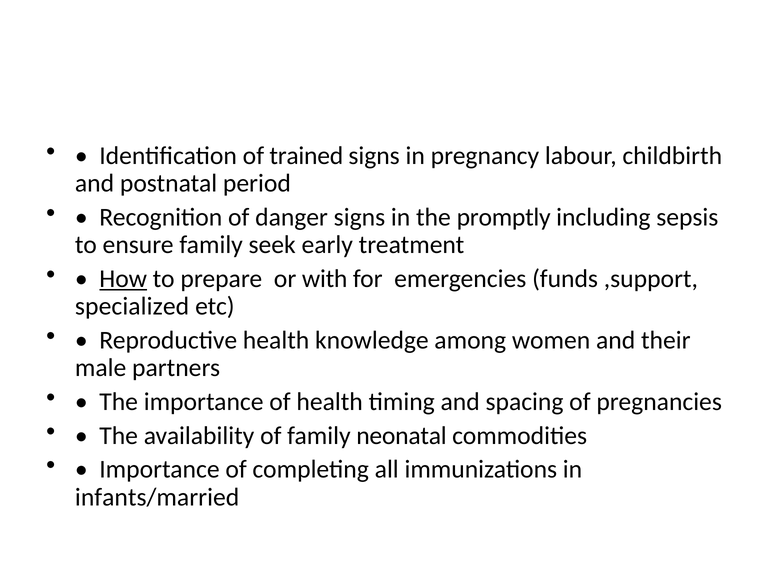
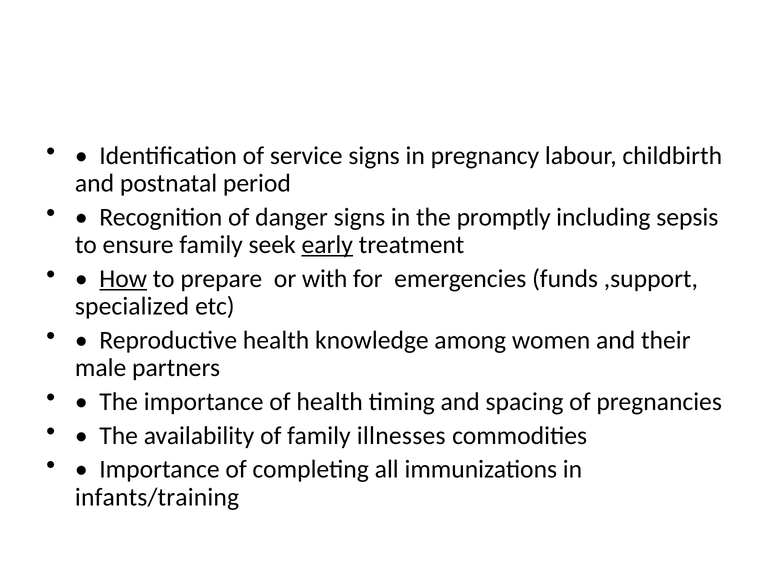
trained: trained -> service (306, 156)
early underline: none -> present (327, 245)
neonatal: neonatal -> illnesses (401, 435)
infants/married: infants/married -> infants/training (157, 497)
